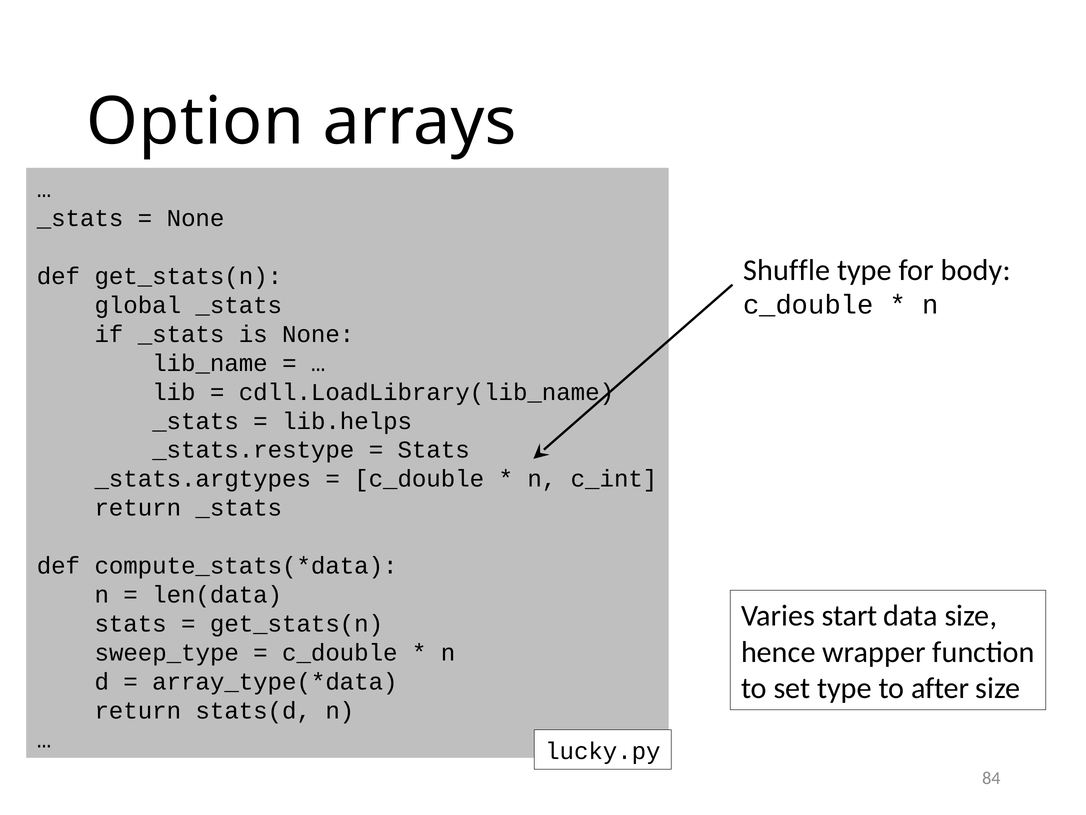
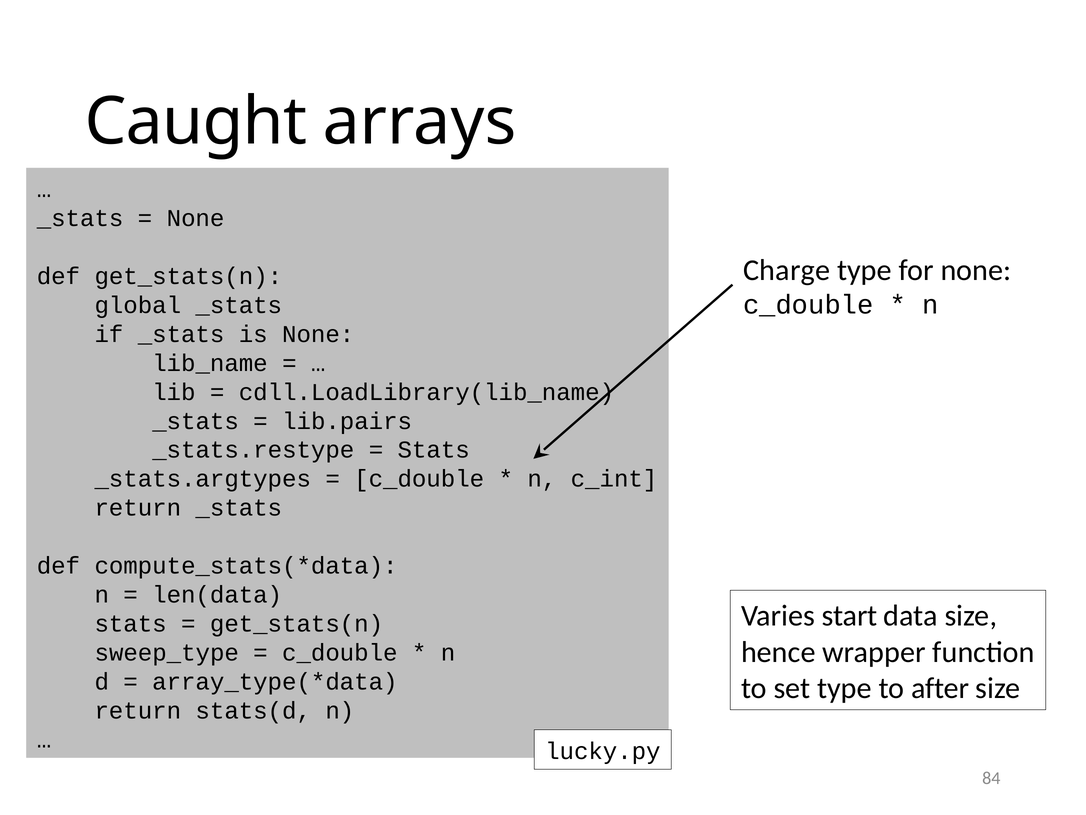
Option: Option -> Caught (196, 122)
Shuffle: Shuffle -> Charge (787, 270)
for body: body -> none (976, 270)
lib.helps: lib.helps -> lib.pairs (347, 421)
